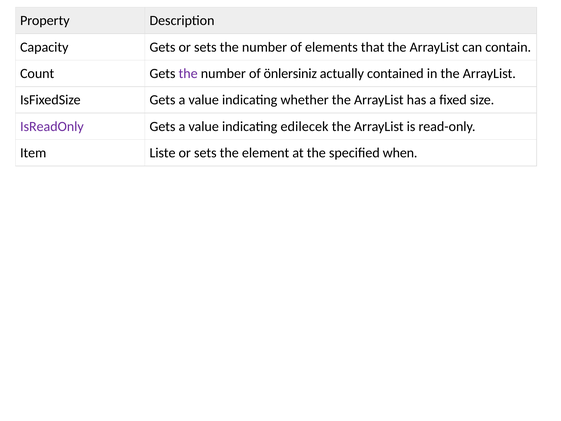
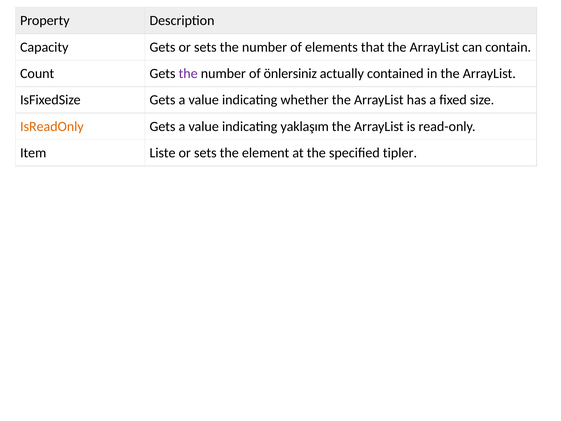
IsReadOnly colour: purple -> orange (52, 126)
edilecek: edilecek -> yaklaşım (305, 126)
when: when -> tipler (400, 153)
